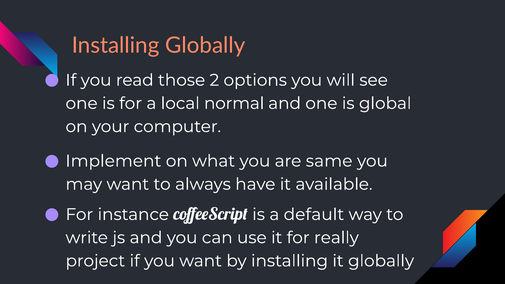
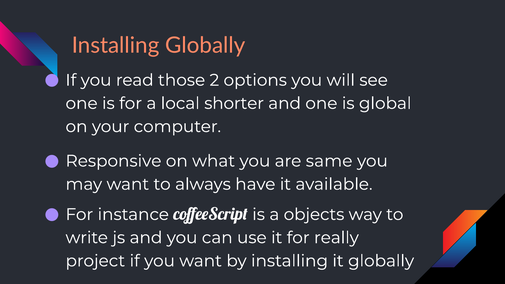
normal: normal -> shorter (234, 103)
Implement: Implement -> Responsive (113, 161)
default: default -> objects (314, 214)
